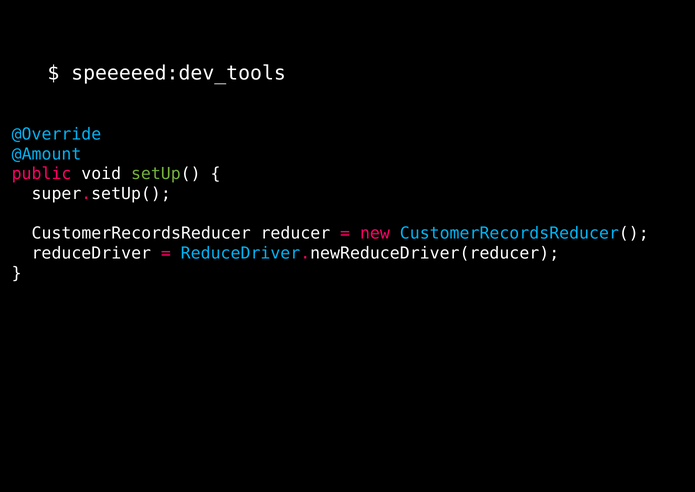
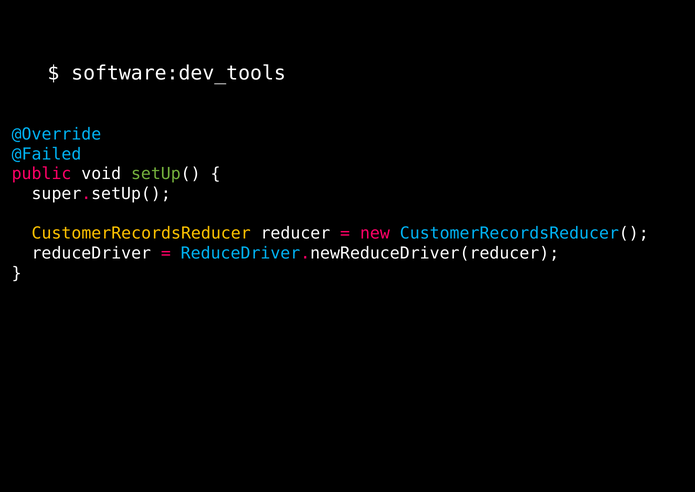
speeeeed:dev_tools: speeeeed:dev_tools -> software:dev_tools (179, 73)
@Amount: @Amount -> @Failed (47, 154)
CustomerRecordsReducer colour: white -> yellow (141, 233)
